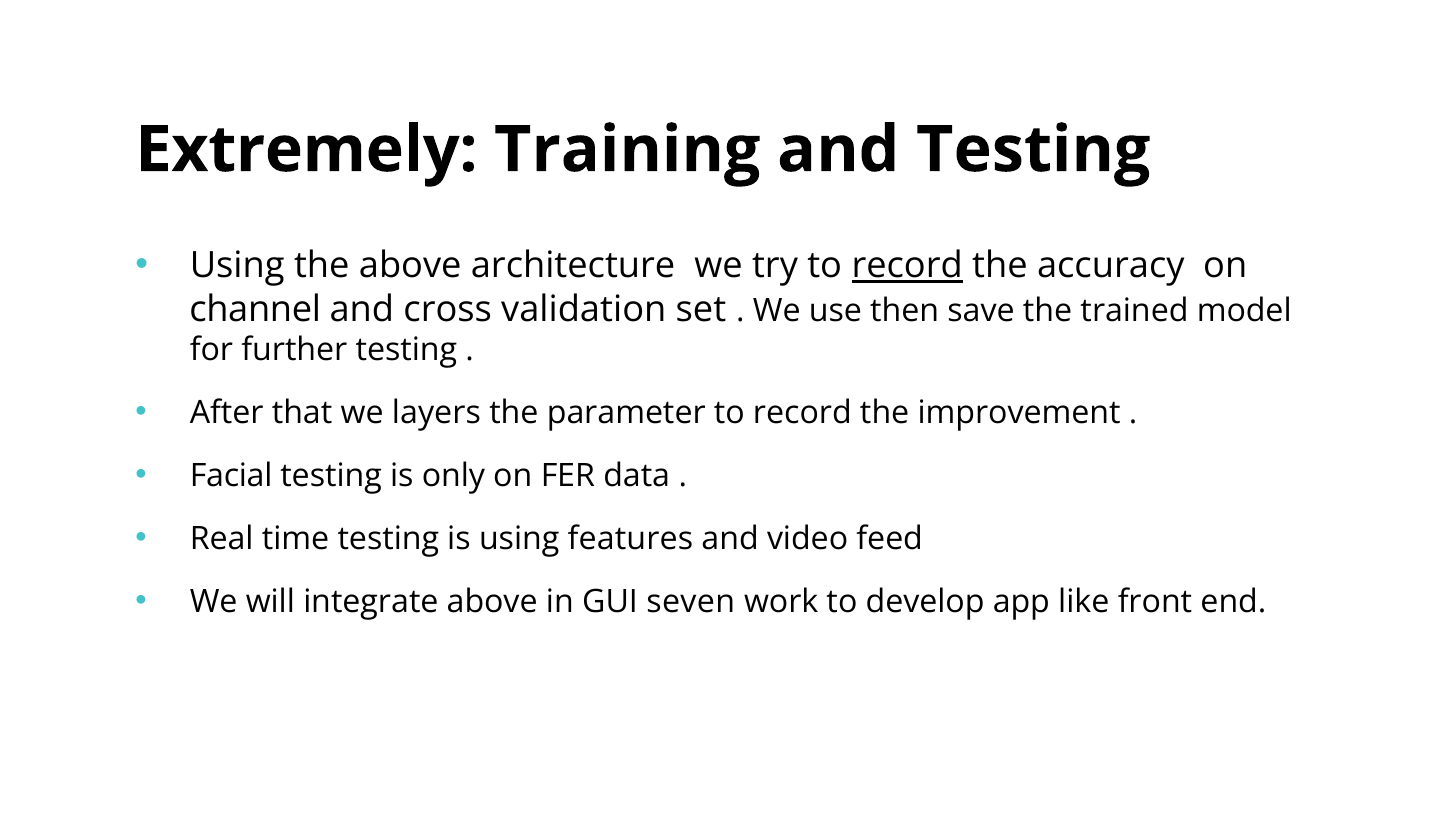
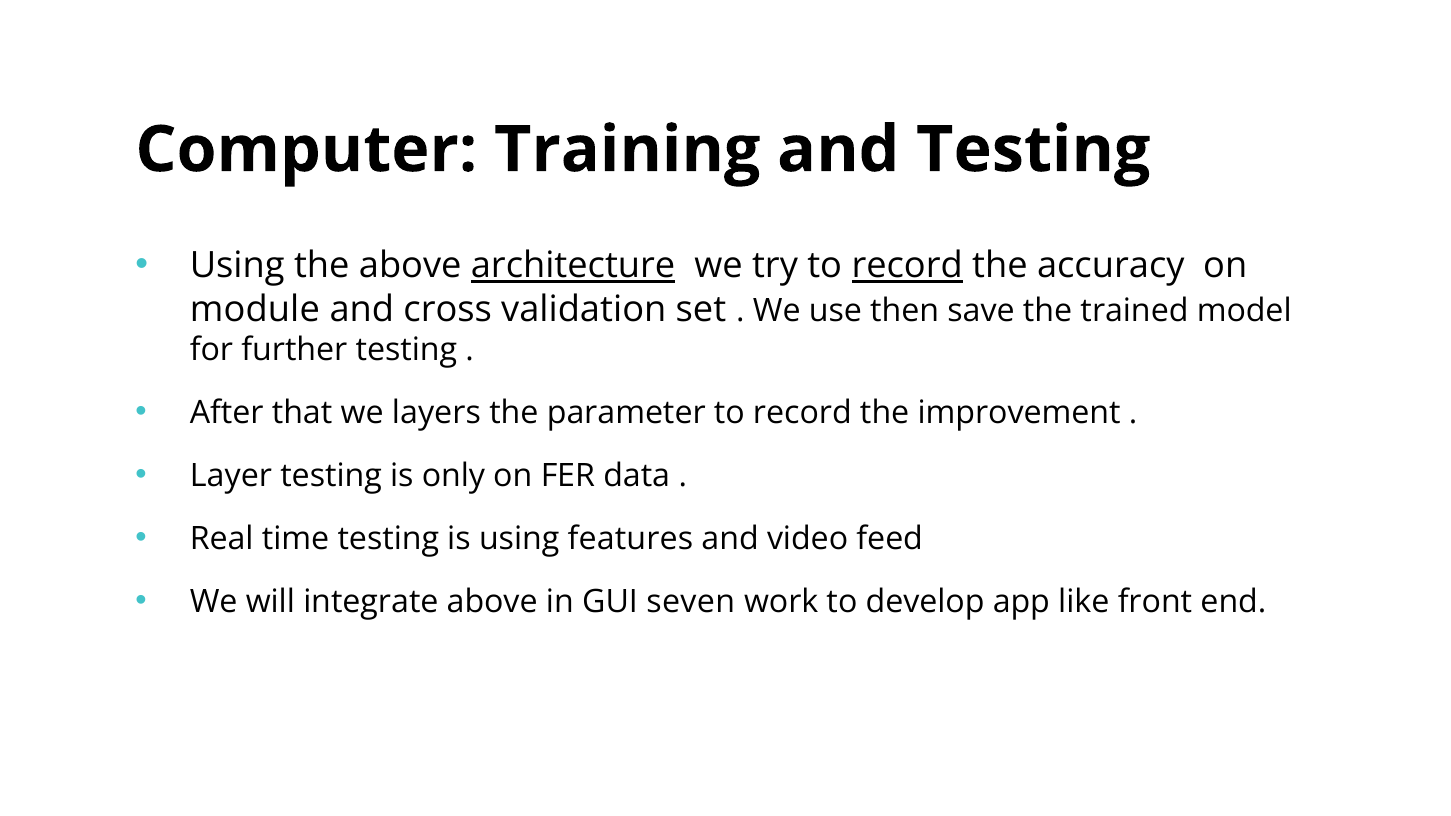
Extremely: Extremely -> Computer (306, 150)
architecture underline: none -> present (573, 266)
channel: channel -> module (255, 309)
Facial: Facial -> Layer (231, 476)
